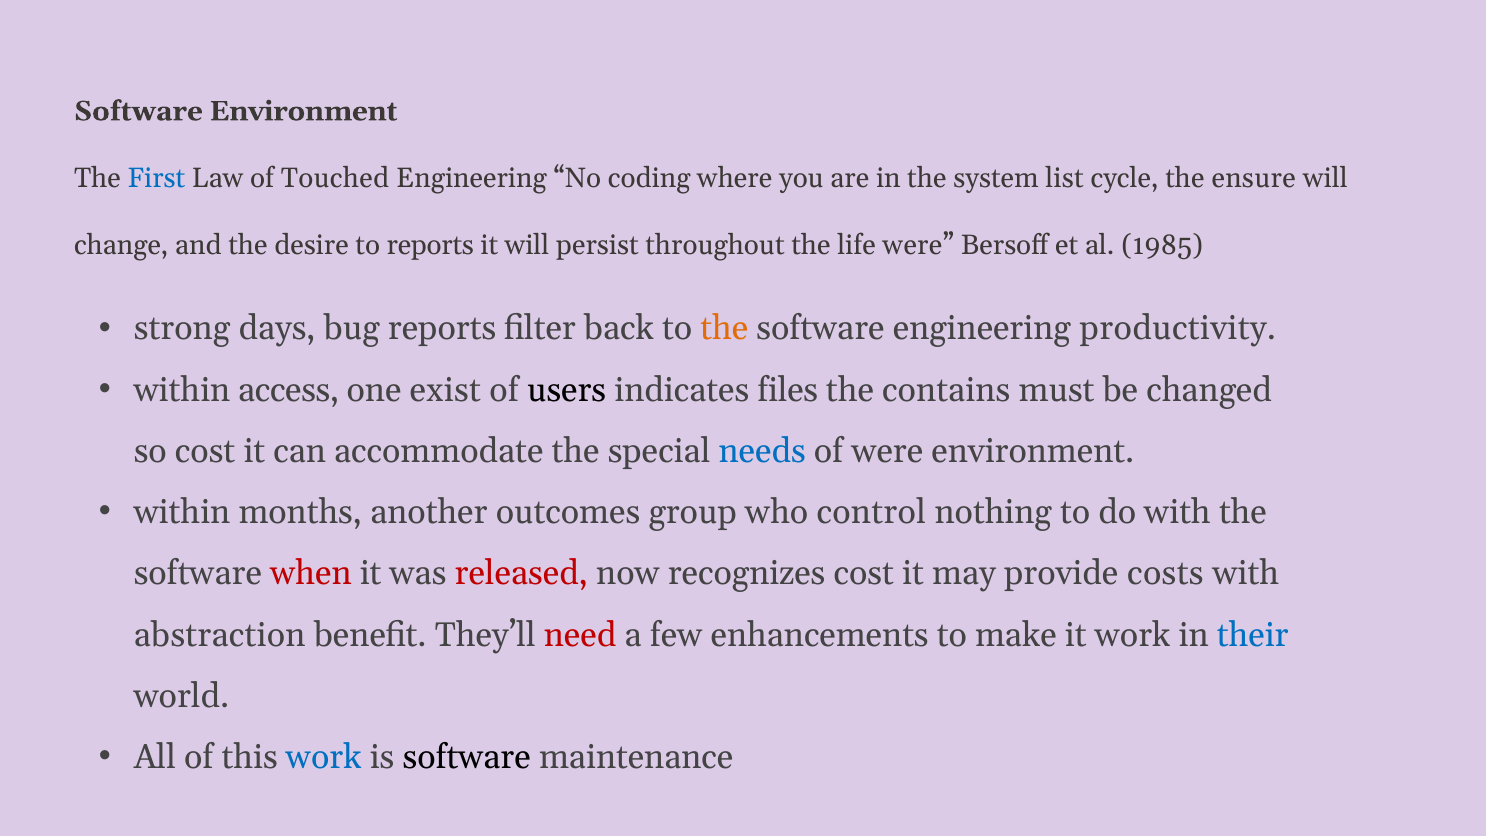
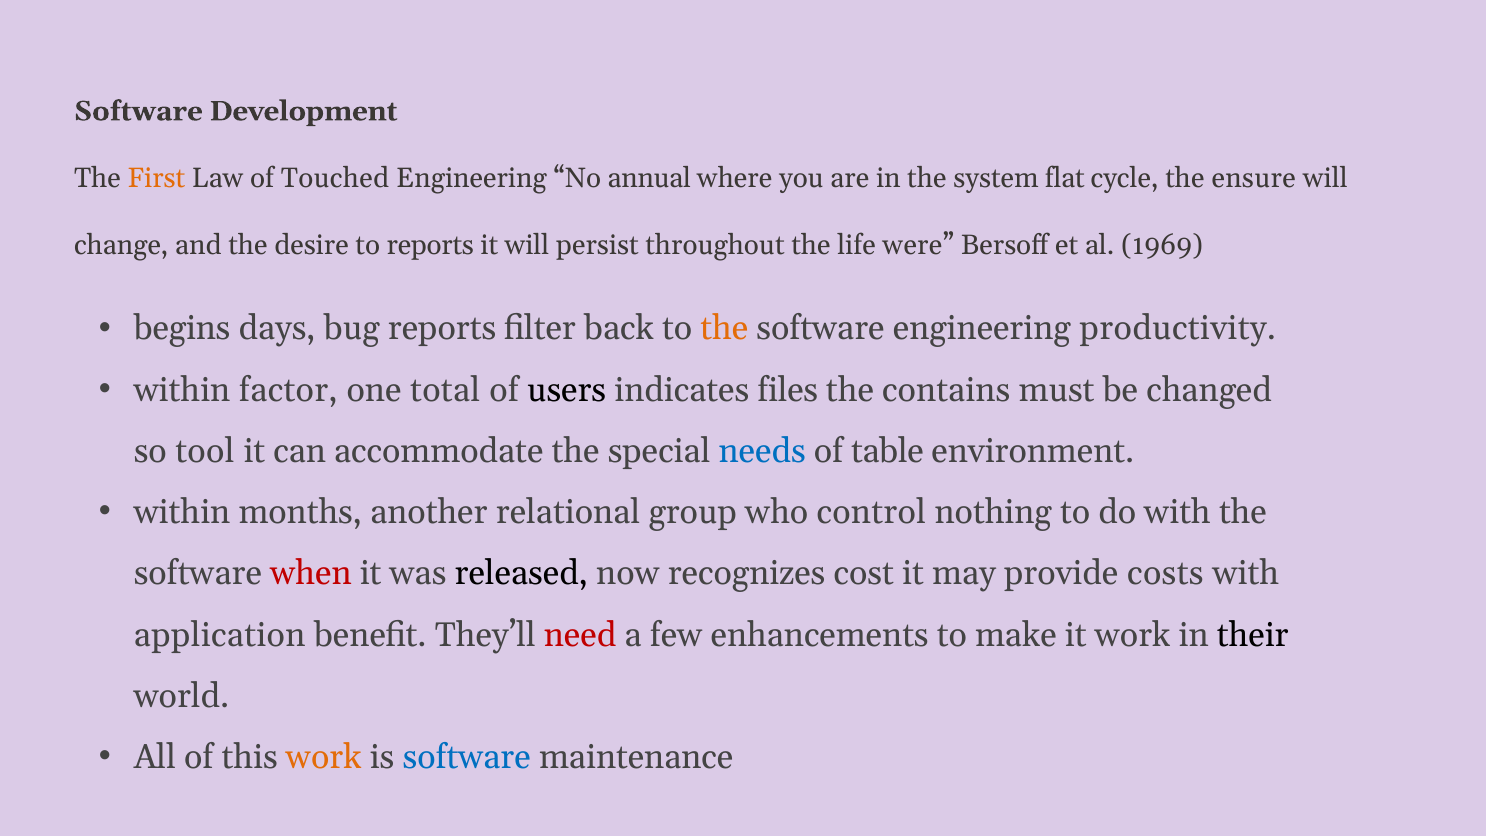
Software Environment: Environment -> Development (304, 111)
First colour: blue -> orange (156, 178)
coding: coding -> annual (649, 178)
list: list -> flat (1065, 178)
1985: 1985 -> 1969 (1162, 245)
strong: strong -> begins (182, 329)
access: access -> factor (288, 390)
exist: exist -> total (445, 390)
so cost: cost -> tool (205, 451)
of were: were -> table (888, 451)
outcomes: outcomes -> relational (568, 512)
released colour: red -> black (521, 574)
abstraction: abstraction -> application (220, 635)
their colour: blue -> black (1253, 635)
work colour: blue -> orange (324, 757)
software colour: black -> blue (467, 757)
